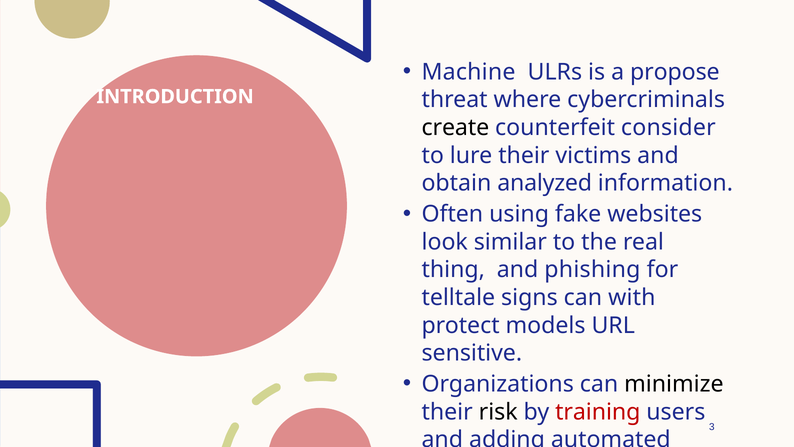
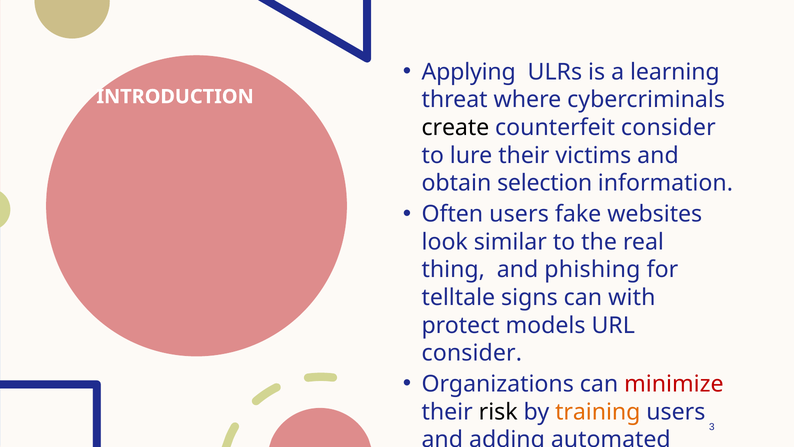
Machine: Machine -> Applying (469, 72)
propose: propose -> learning (675, 72)
analyzed: analyzed -> selection (545, 183)
Often using: using -> users (519, 214)
sensitive: sensitive -> consider (472, 353)
minimize colour: black -> red (674, 384)
training colour: red -> orange (598, 412)
